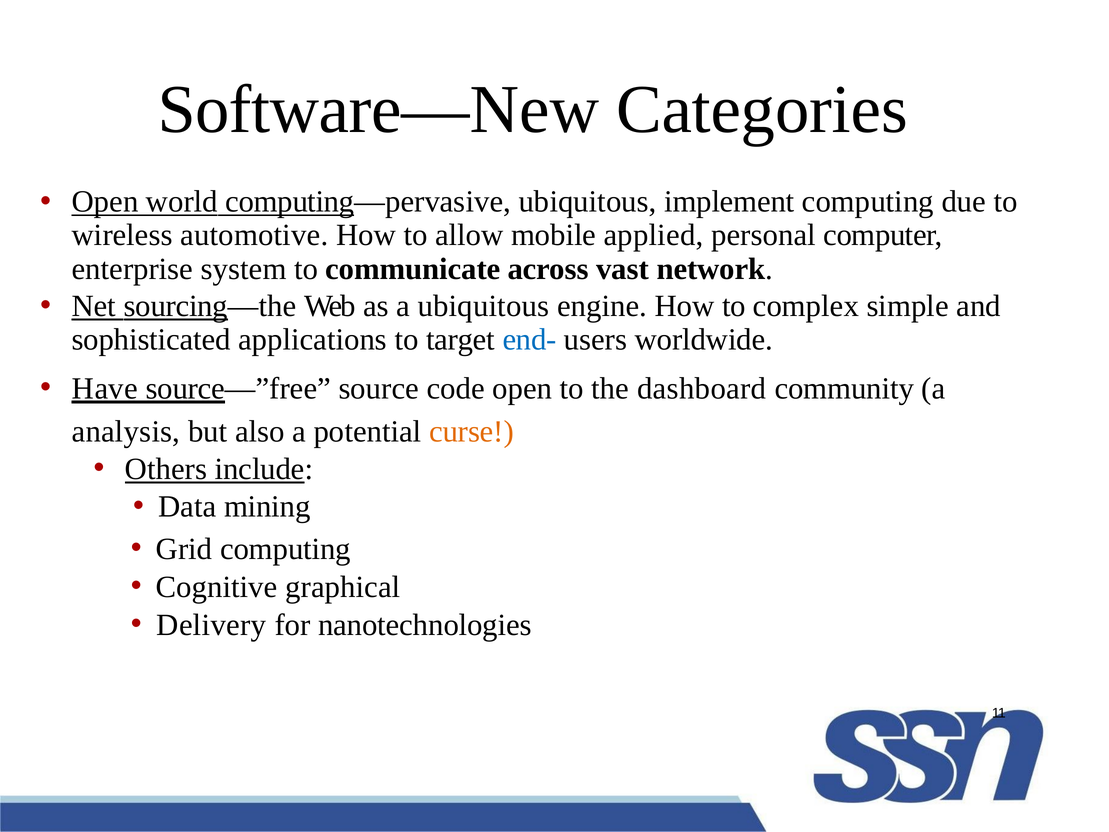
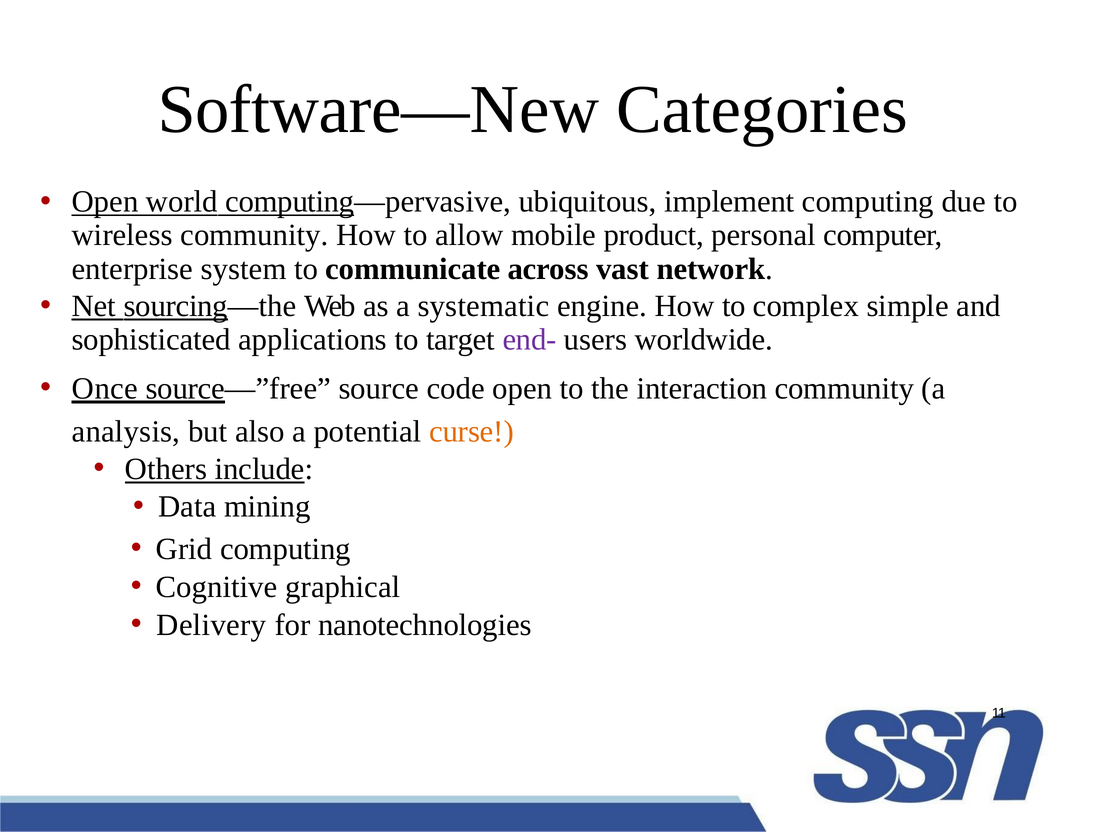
wireless automotive: automotive -> community (254, 235)
applied: applied -> product (654, 235)
a ubiquitous: ubiquitous -> systematic (483, 306)
end- colour: blue -> purple (530, 339)
Have: Have -> Once (105, 388)
dashboard: dashboard -> interaction (702, 388)
